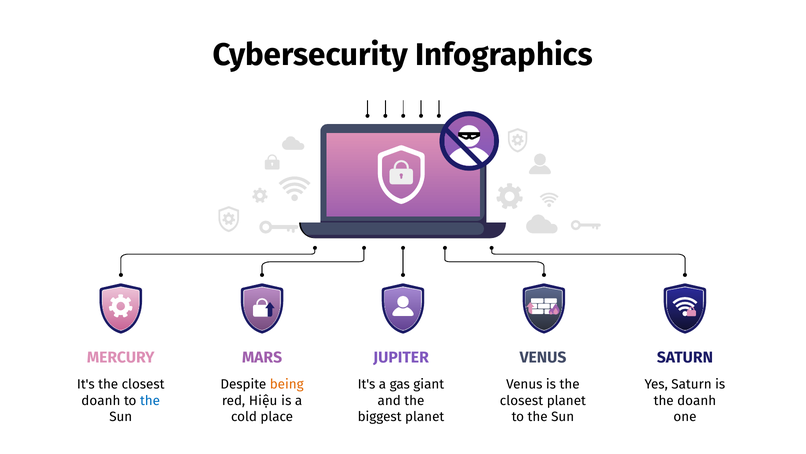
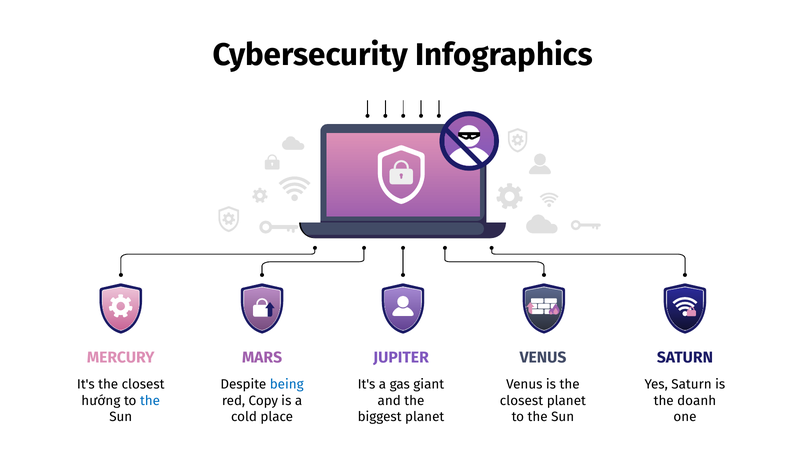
being colour: orange -> blue (287, 384)
doanh: doanh -> hướng (101, 400)
Hiệu: Hiệu -> Copy (263, 400)
